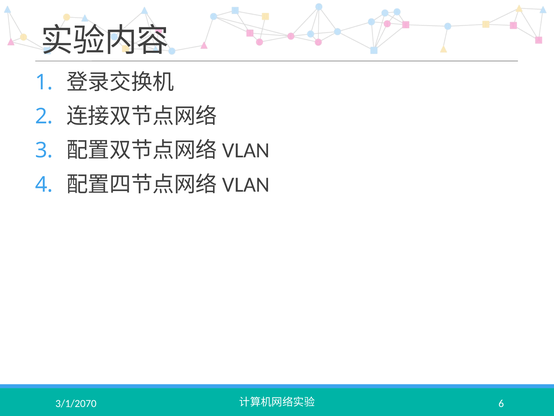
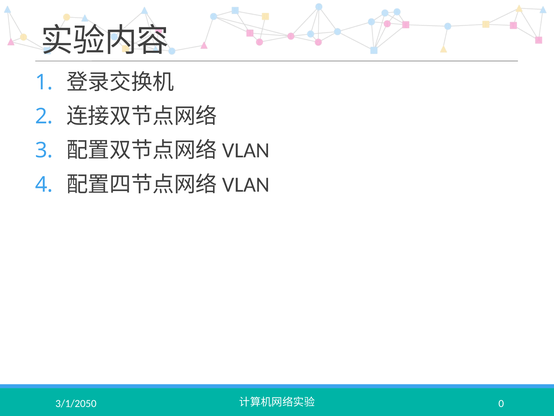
6: 6 -> 0 (501, 403)
3/1/2070: 3/1/2070 -> 3/1/2050 (76, 403)
